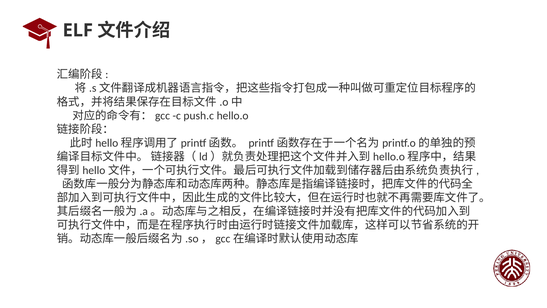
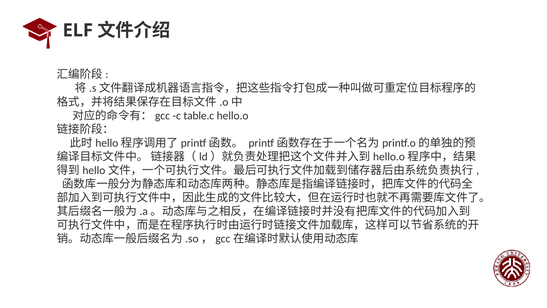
push.c: push.c -> table.c (199, 115)
